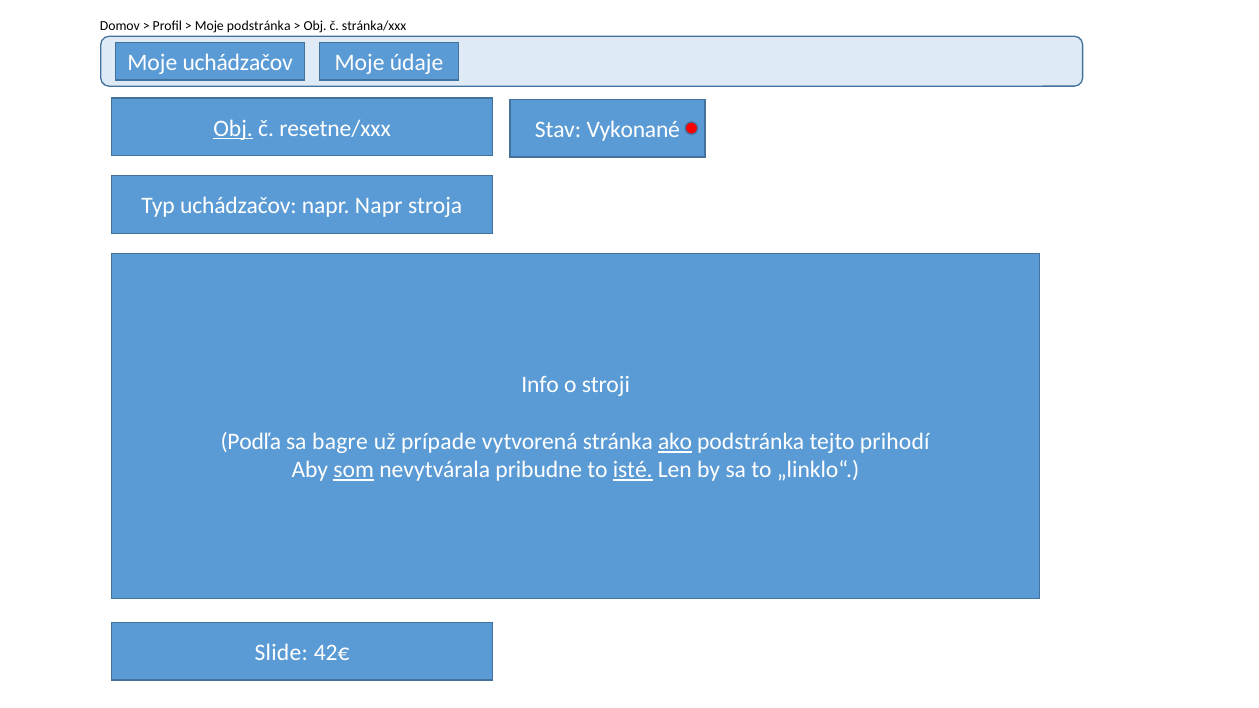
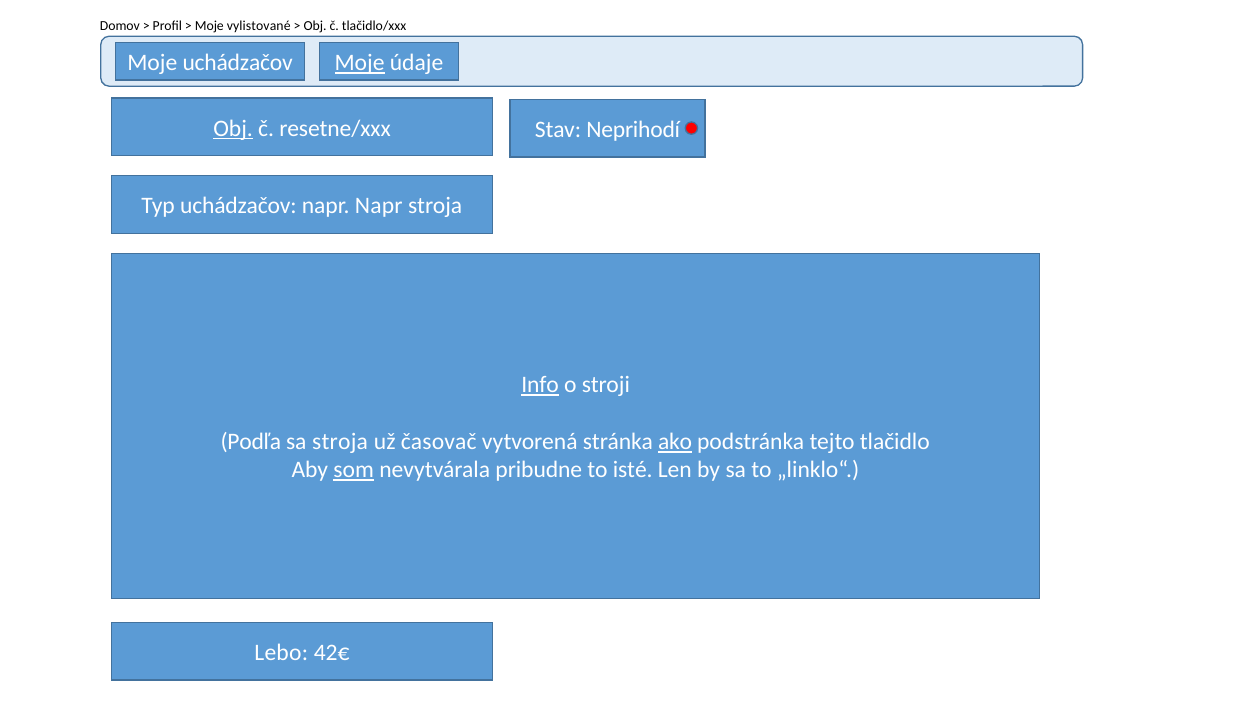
Moje podstránka: podstránka -> vylistované (259, 26)
stránka/xxx: stránka/xxx -> tlačidlo/xxx (374, 26)
Moje underline: none -> present (360, 63)
Vykonané: Vykonané -> Neprihodí (633, 130)
Info underline: none -> present (540, 385)
sa bagre: bagre -> stroja (340, 442)
prípade: prípade -> časovač (439, 442)
prihodí: prihodí -> tlačidlo (895, 442)
isté underline: present -> none (633, 470)
Slide: Slide -> Lebo (281, 653)
